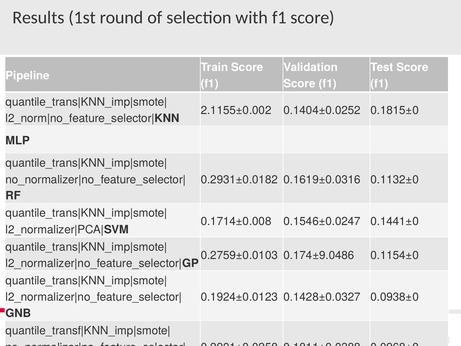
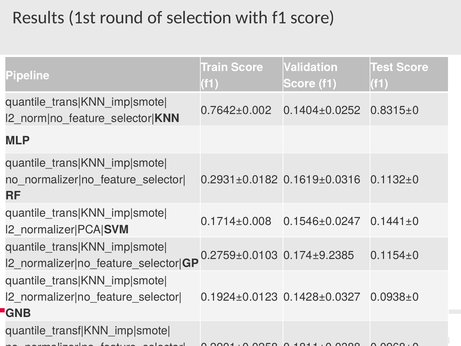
2.1155±0.002: 2.1155±0.002 -> 0.7642±0.002 (236, 110)
0.1815±0: 0.1815±0 -> 0.8315±0 (395, 110)
0.174±9.0486: 0.174±9.0486 -> 0.174±9.2385 (319, 255)
